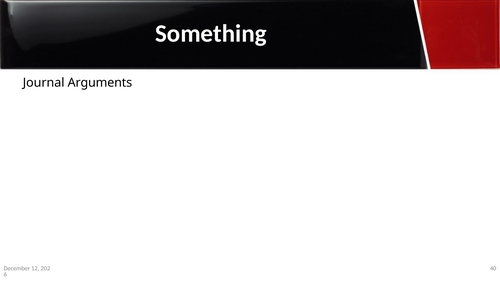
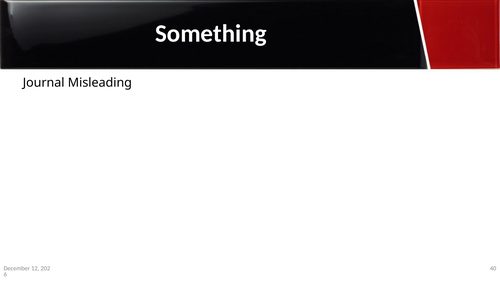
Arguments: Arguments -> Misleading (100, 83)
